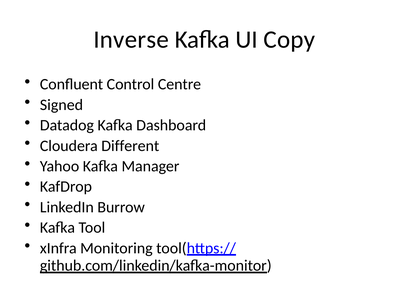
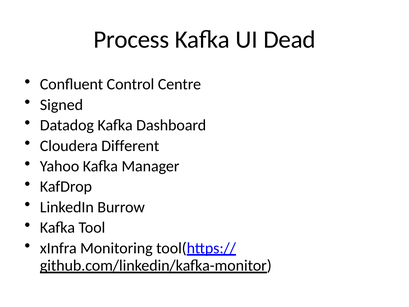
Inverse: Inverse -> Process (131, 40)
Copy: Copy -> Dead (290, 40)
